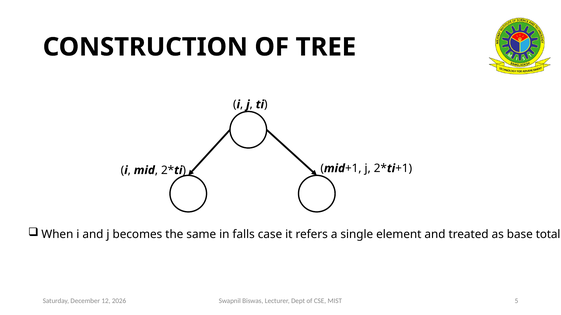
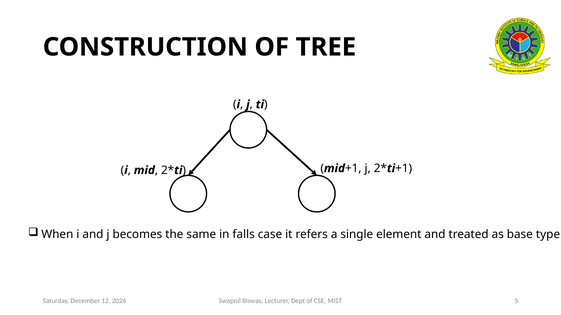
total: total -> type (548, 235)
